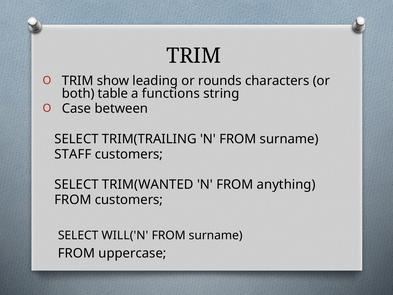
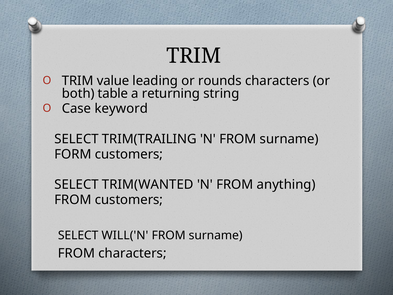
show: show -> value (113, 81)
functions: functions -> returning (171, 93)
between: between -> keyword (121, 109)
STAFF: STAFF -> FORM (73, 154)
FROM uppercase: uppercase -> characters (132, 253)
